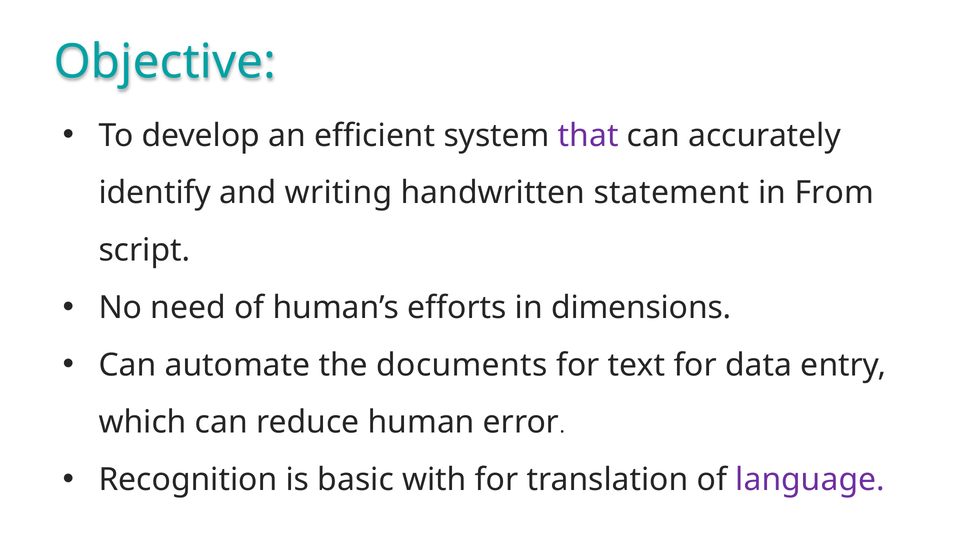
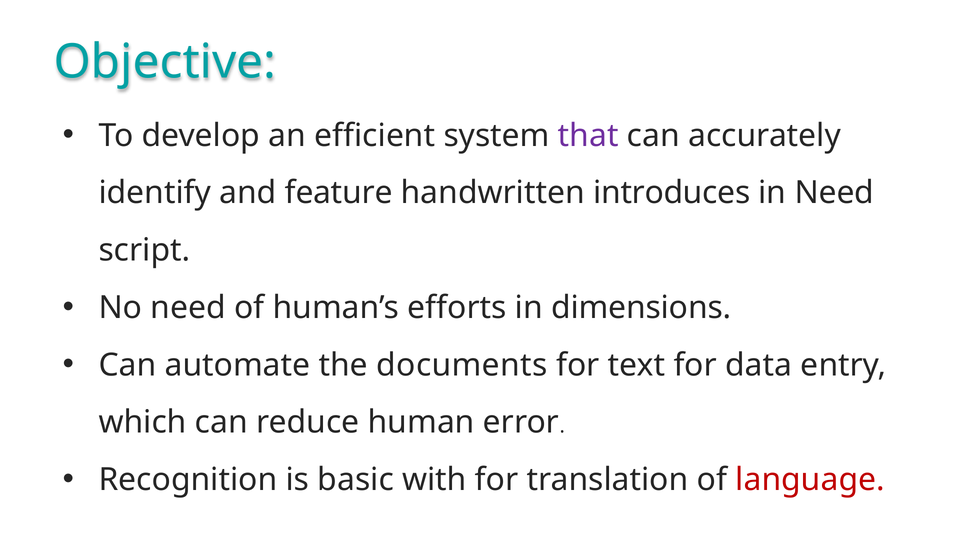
writing: writing -> feature (339, 193)
statement: statement -> introduces (672, 193)
in From: From -> Need (834, 193)
language colour: purple -> red (810, 480)
